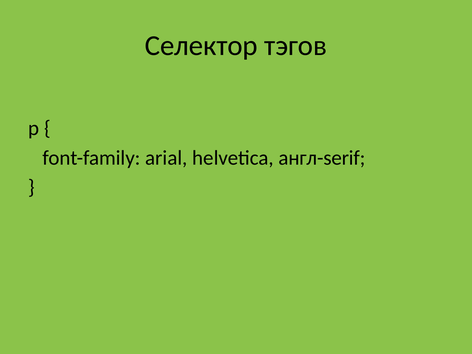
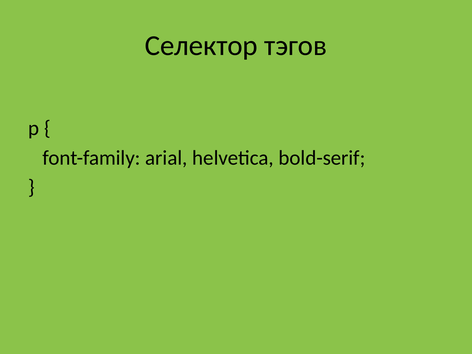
англ-serif: англ-serif -> bold-serif (322, 158)
